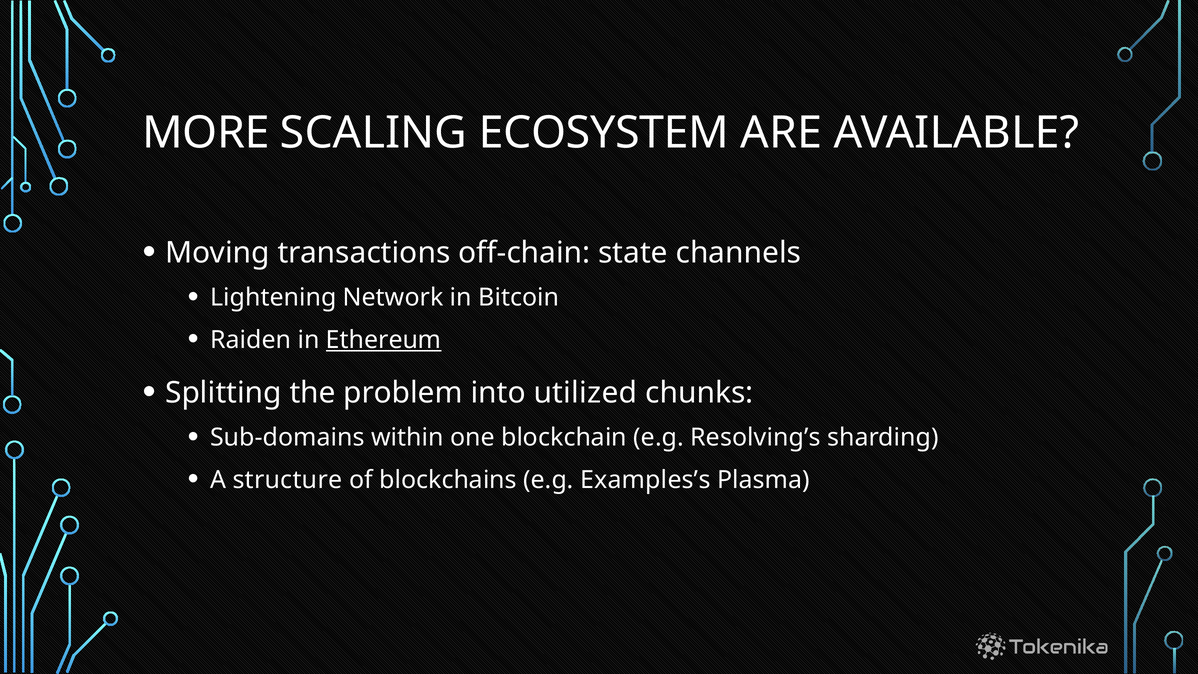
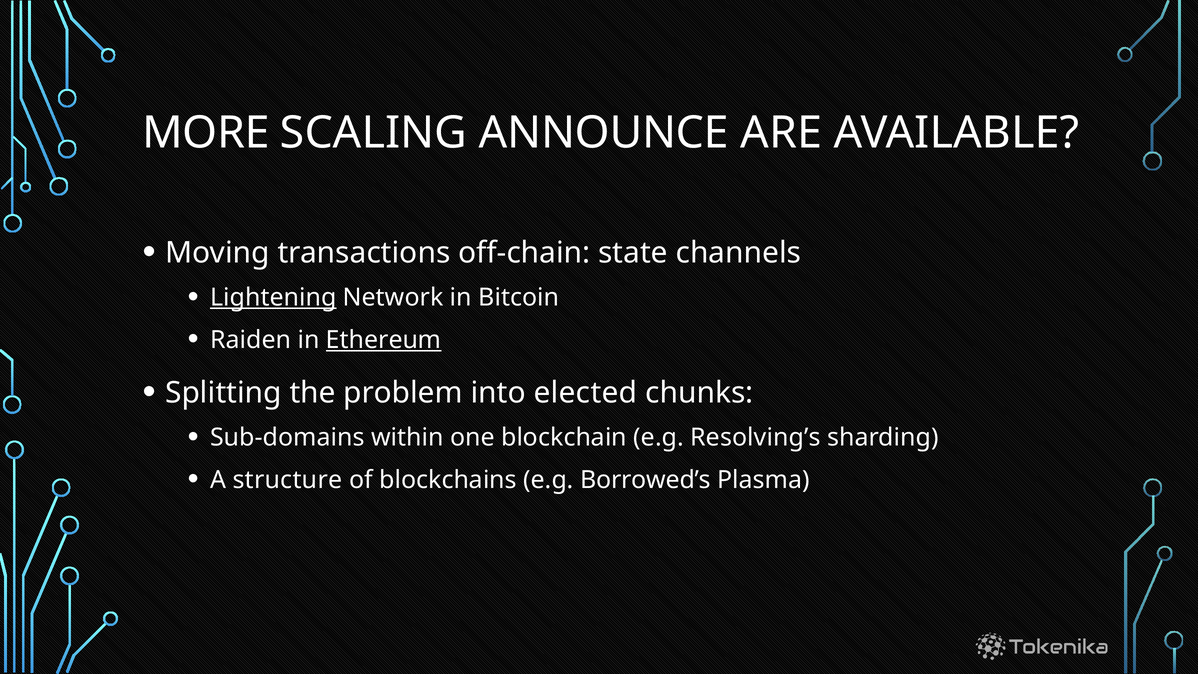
ECOSYSTEM: ECOSYSTEM -> ANNOUNCE (604, 133)
Lightening underline: none -> present (273, 298)
utilized: utilized -> elected (585, 393)
Examples’s: Examples’s -> Borrowed’s (645, 480)
